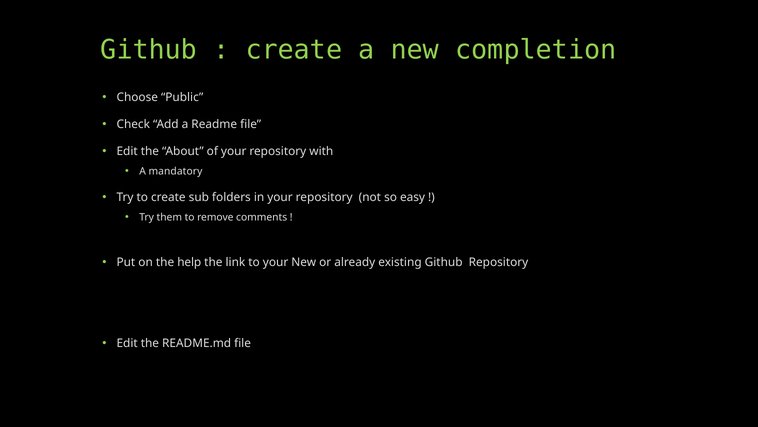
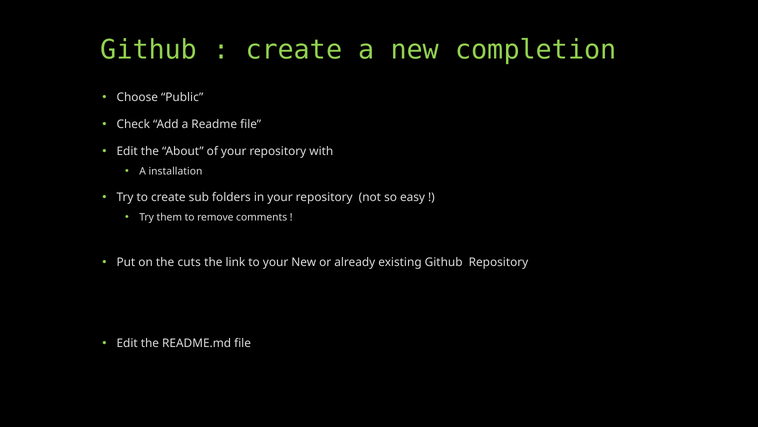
mandatory: mandatory -> installation (175, 171)
help: help -> cuts (189, 262)
